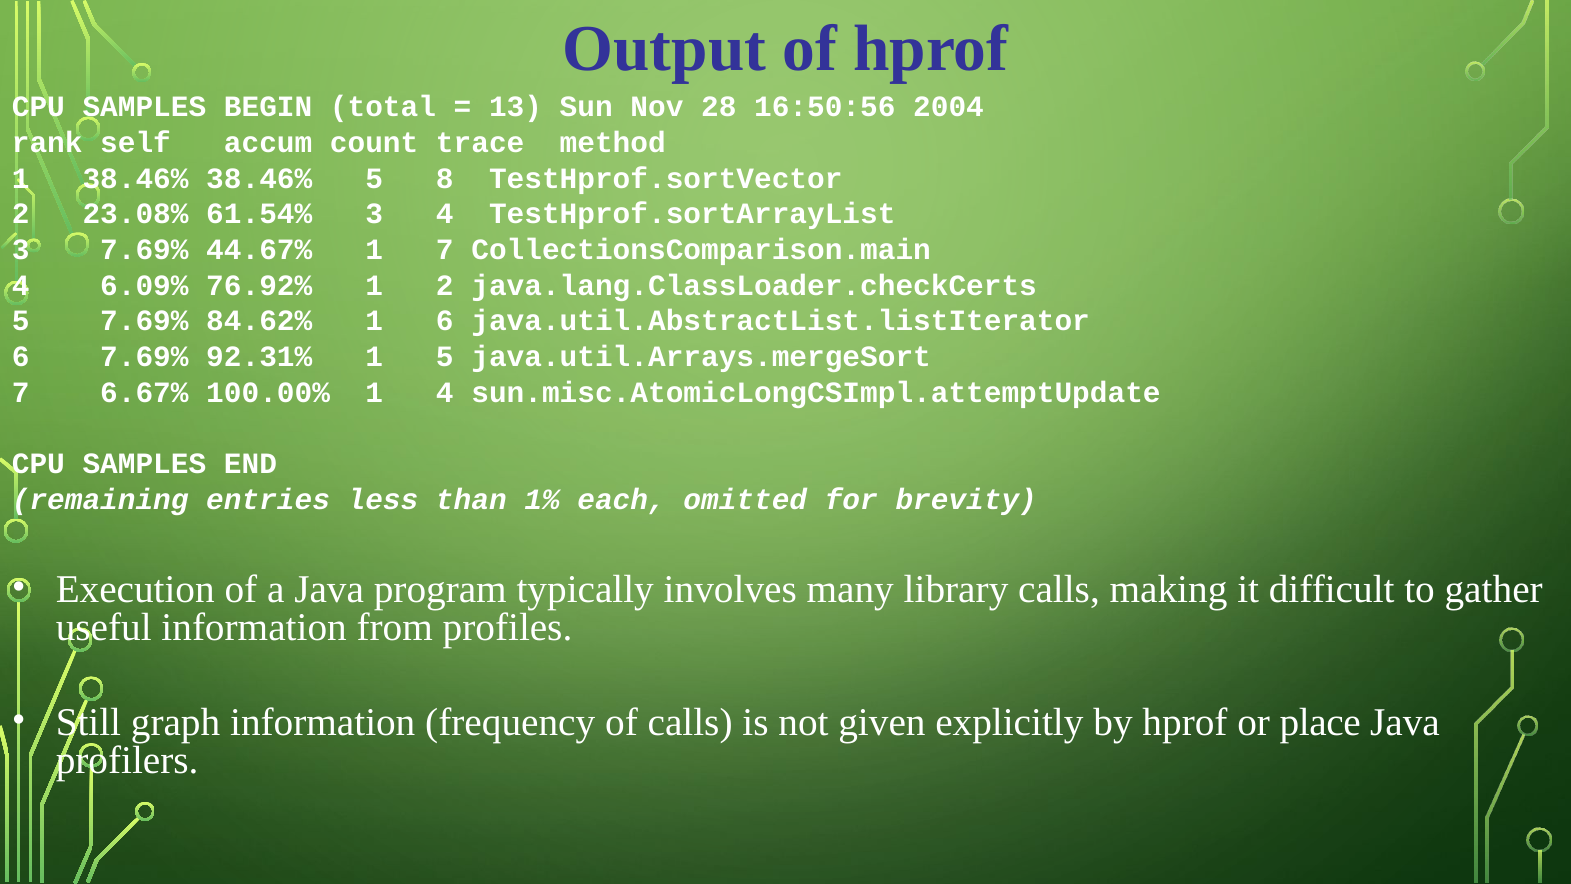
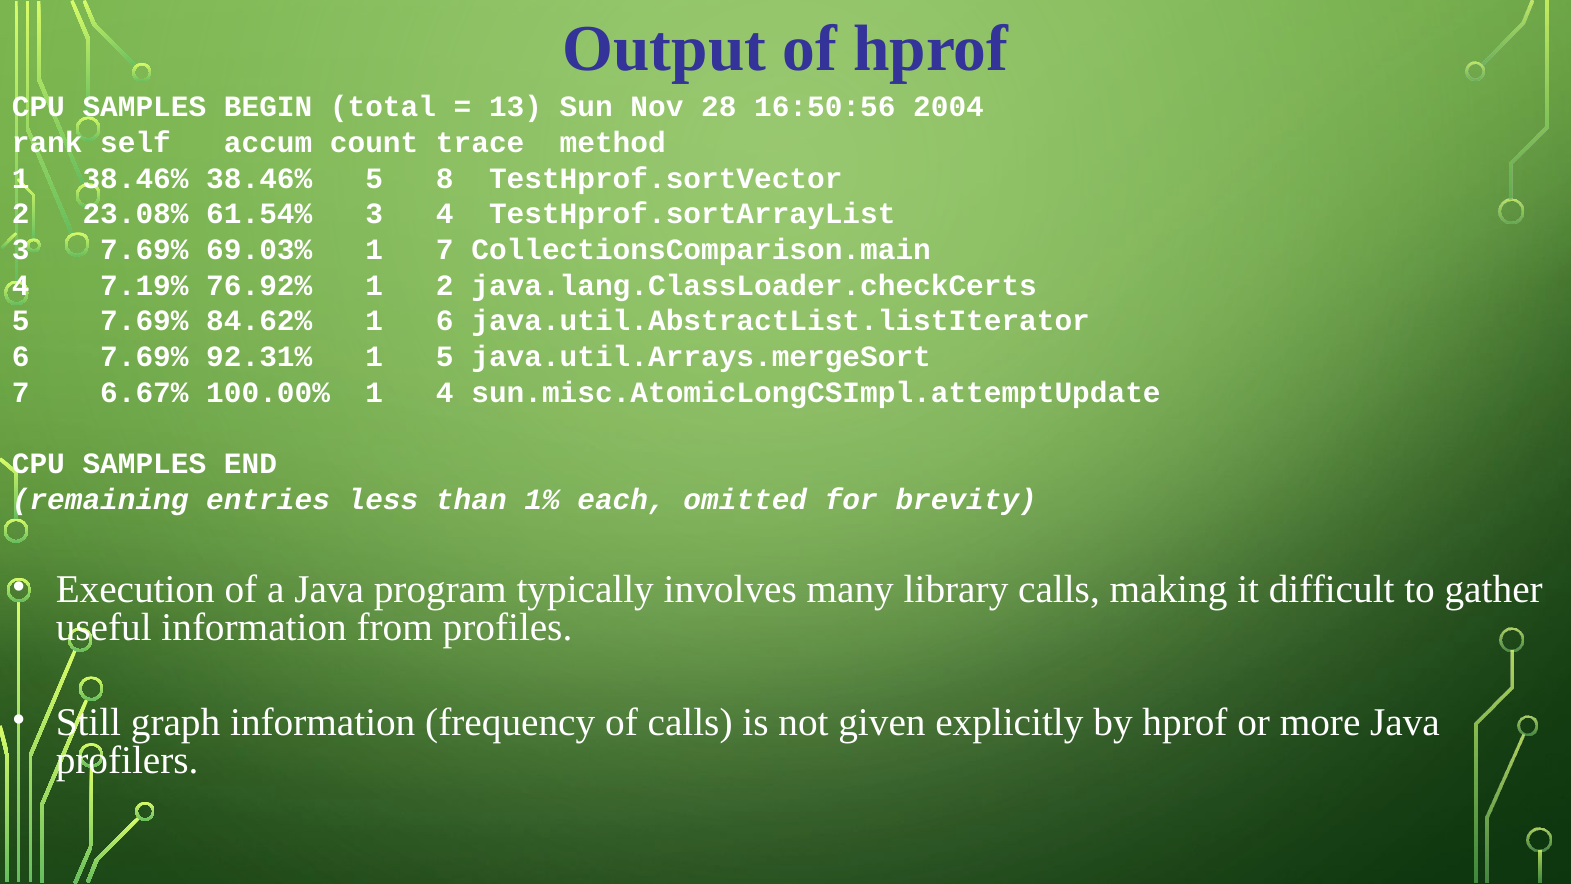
44.67%: 44.67% -> 69.03% (259, 250)
6.09%: 6.09% -> 7.19% (144, 285)
place: place -> more (1320, 722)
